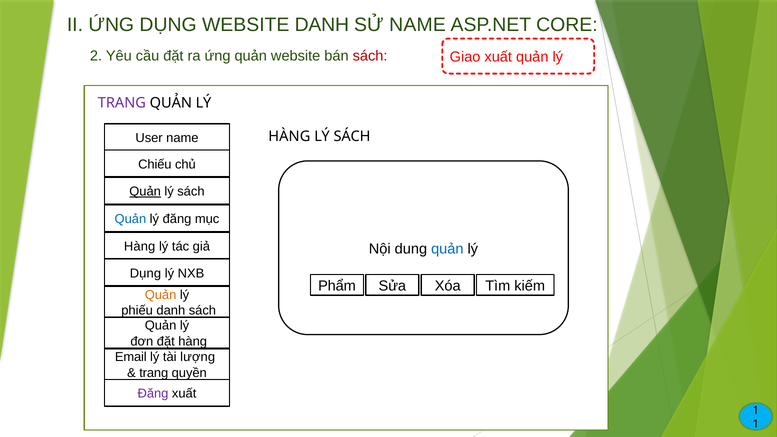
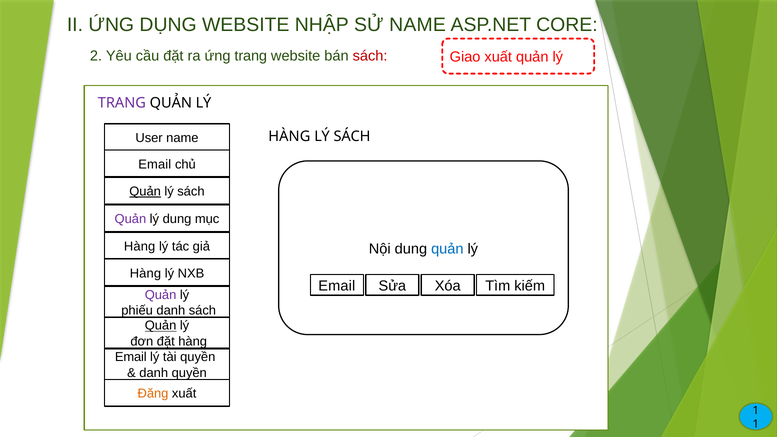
WEBSITE DANH: DANH -> NHẬP (322, 25)
ứng quản: quản -> trang (251, 56)
Chiếu: Chiếu -> Email (155, 164)
Quản colour: blue -> purple (130, 219)
lý đăng: đăng -> dung (177, 219)
Dụng: Dụng -> Hàng (145, 273)
Phẩm: Phẩm -> Email (337, 286)
Quản colour: orange -> purple (161, 295)
Quản underline: none -> present (161, 326)
tài lượng: lượng -> quyền (198, 357)
trang: trang -> danh (154, 373)
Đăng colour: purple -> orange (153, 394)
